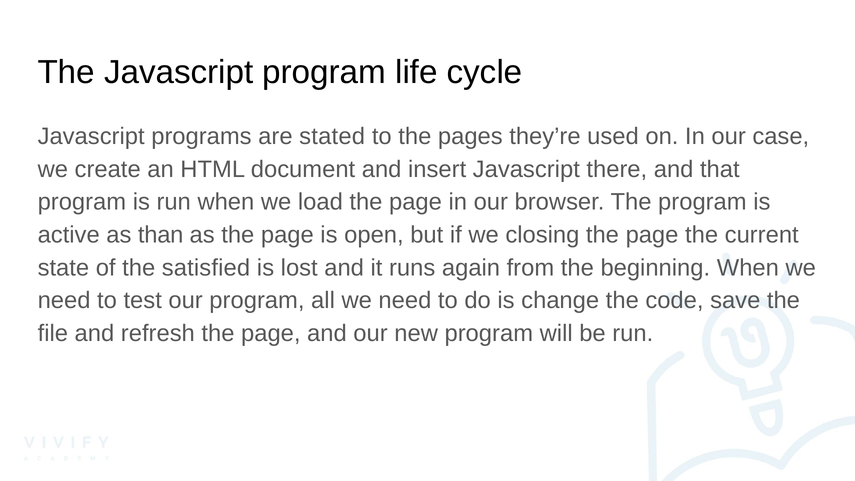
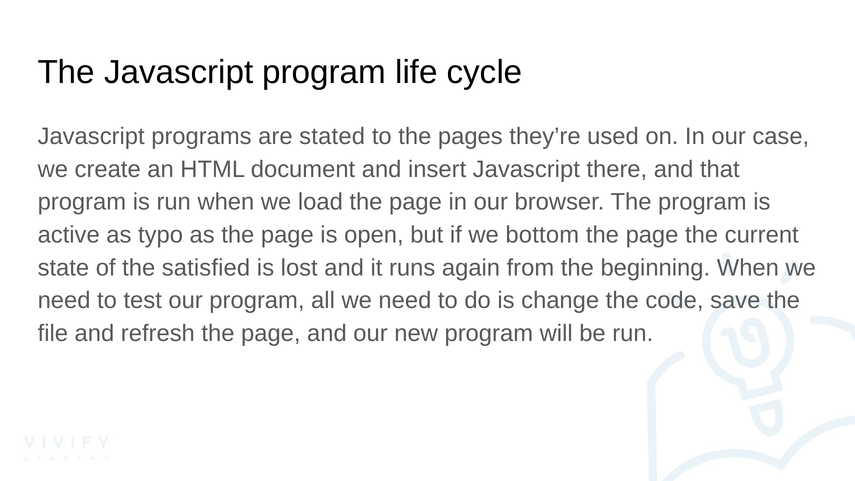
than: than -> typo (161, 235)
closing: closing -> bottom (542, 235)
